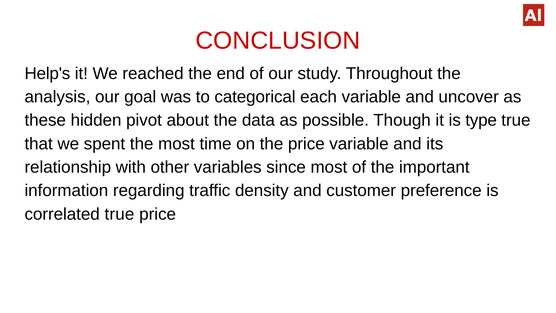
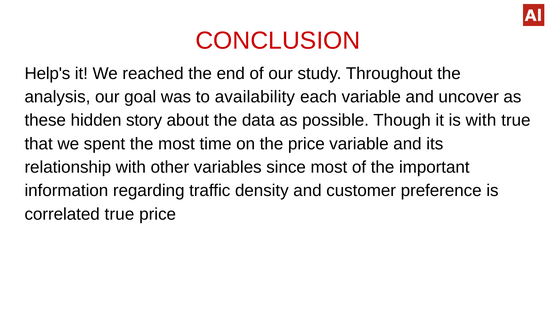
categorical: categorical -> availability (255, 97)
pivot: pivot -> story (144, 120)
is type: type -> with (481, 120)
